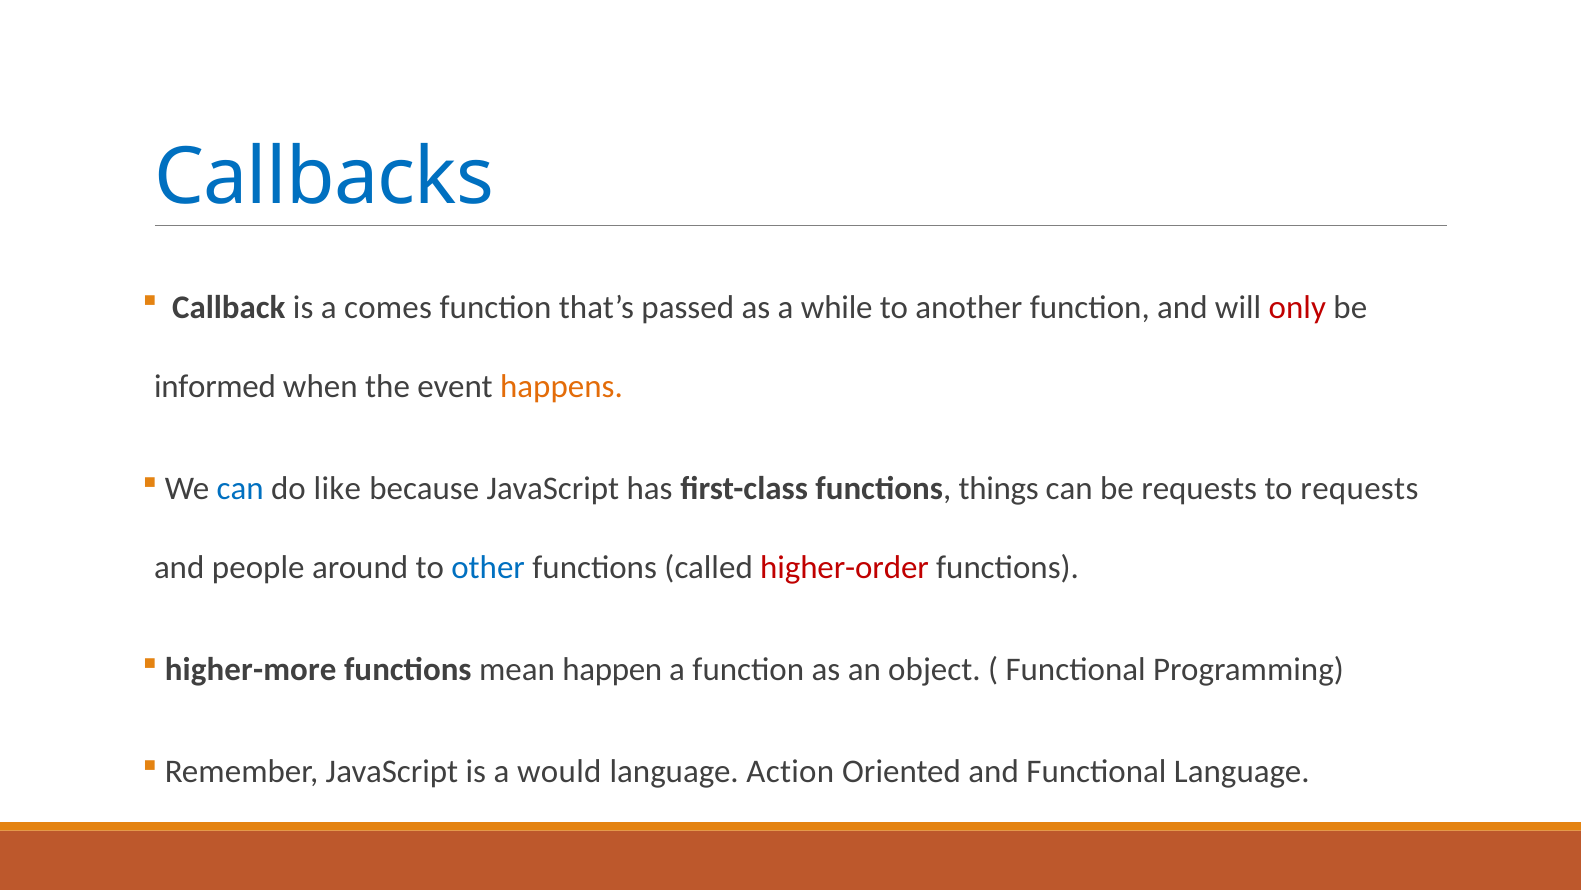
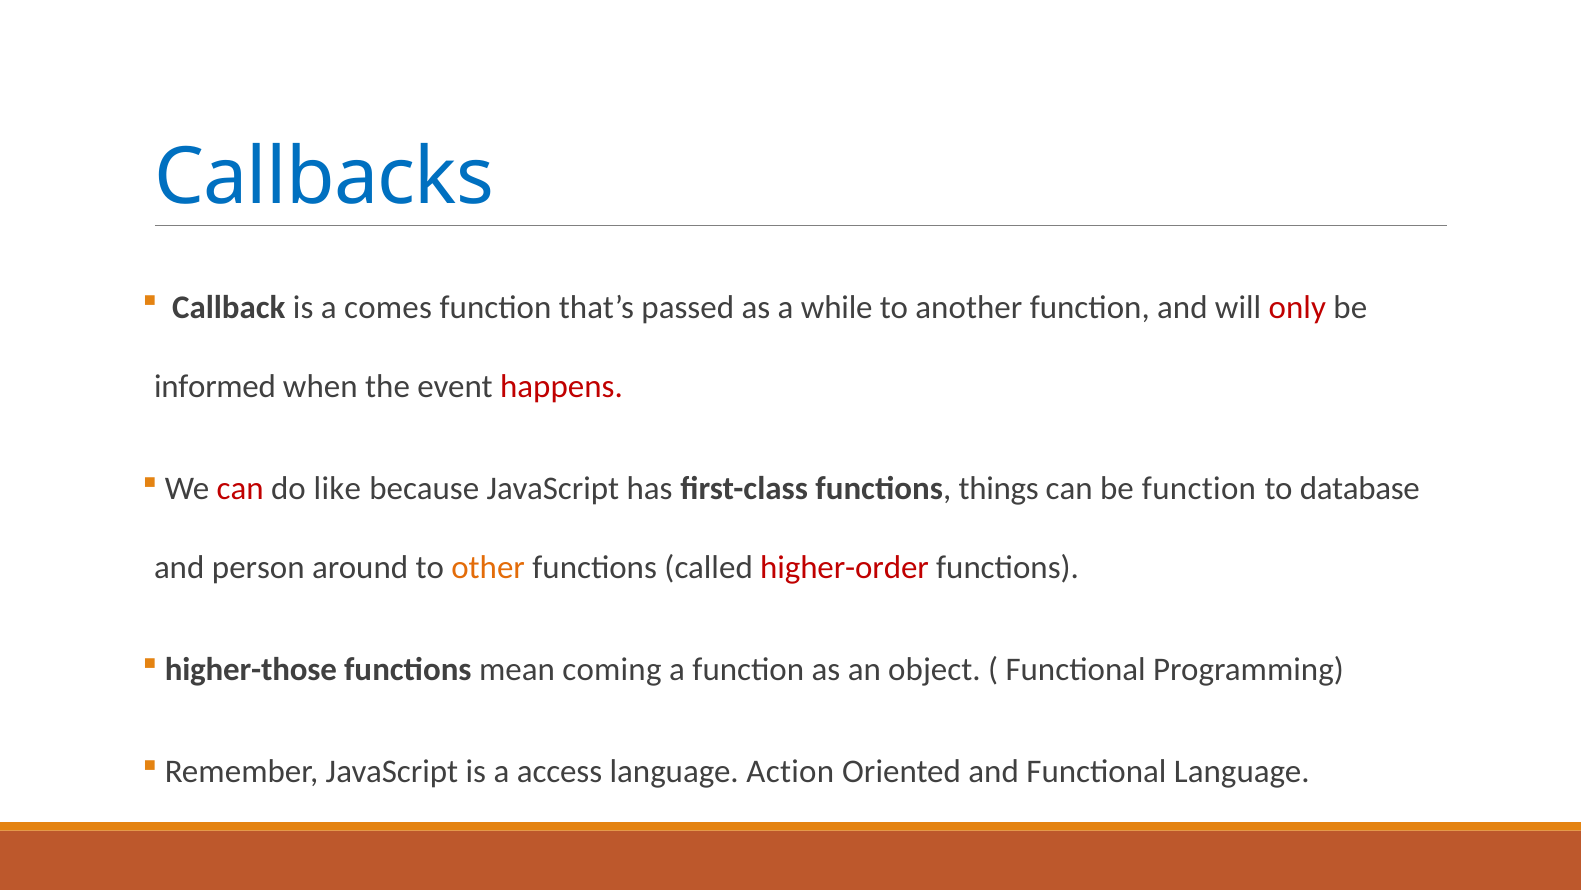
happens colour: orange -> red (561, 386)
can colour: blue -> red (240, 488)
be requests: requests -> function (1199, 488)
to requests: requests -> database (1360, 488)
people: people -> person (258, 567)
other colour: blue -> orange (488, 567)
higher-more: higher-more -> higher-those (251, 669)
happen: happen -> coming (612, 669)
would: would -> access (559, 771)
